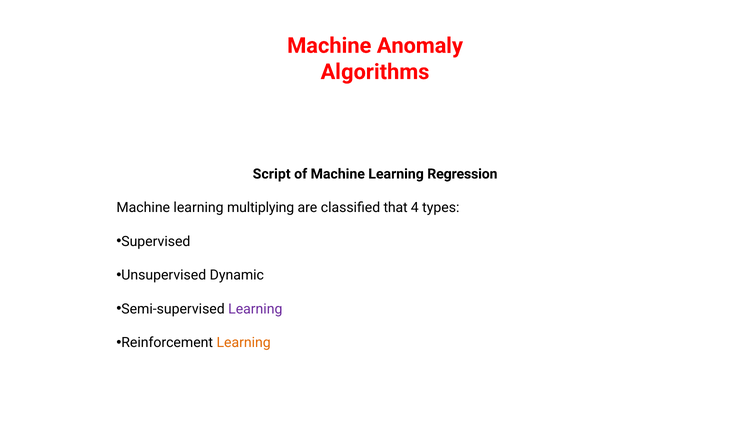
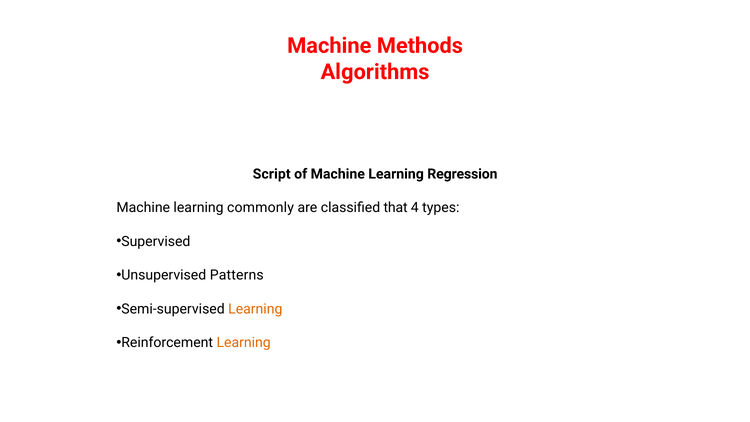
Anomaly: Anomaly -> Methods (420, 46)
multiplying: multiplying -> commonly (261, 208)
Dynamic: Dynamic -> Patterns (237, 275)
Learning colour: purple -> orange (255, 309)
